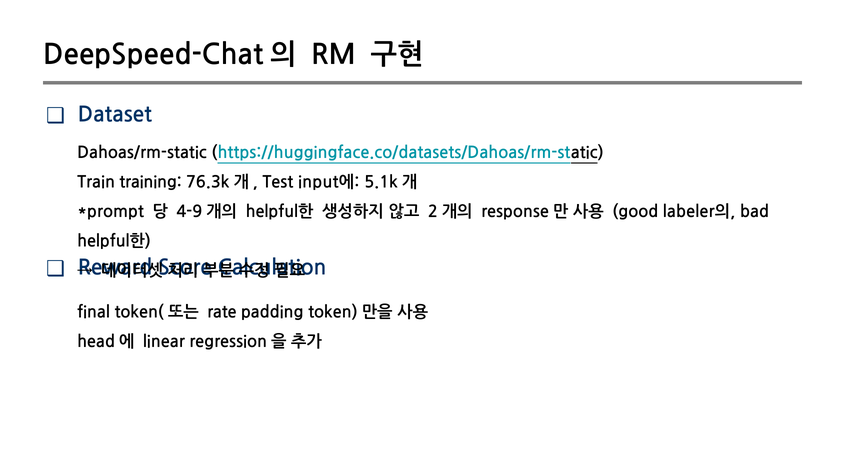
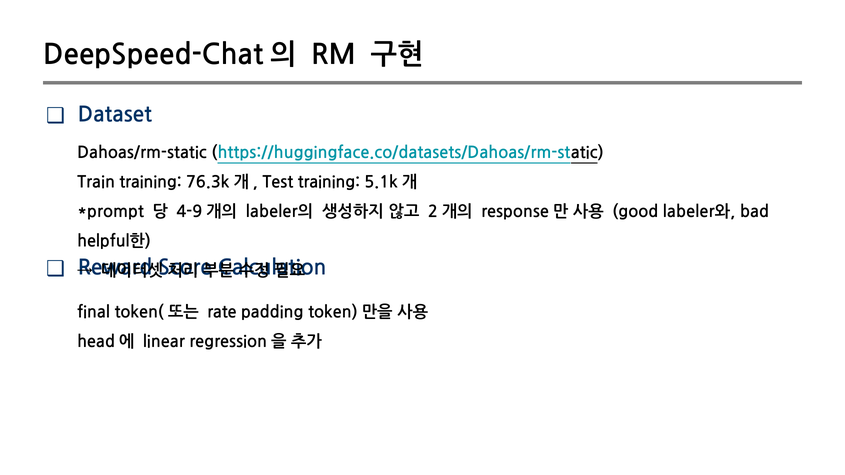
Test input에: input에 -> training (329, 182)
helpful한: helpful한 -> labeler의 (279, 212)
labeler의: labeler의 -> labeler와 (699, 212)
